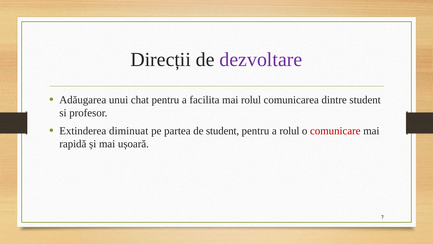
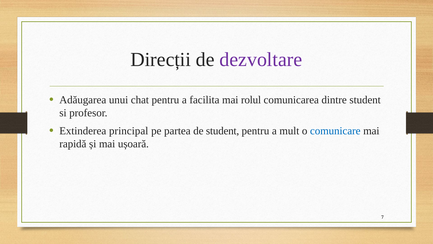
diminuat: diminuat -> principal (129, 131)
a rolul: rolul -> mult (289, 131)
comunicare colour: red -> blue (335, 131)
